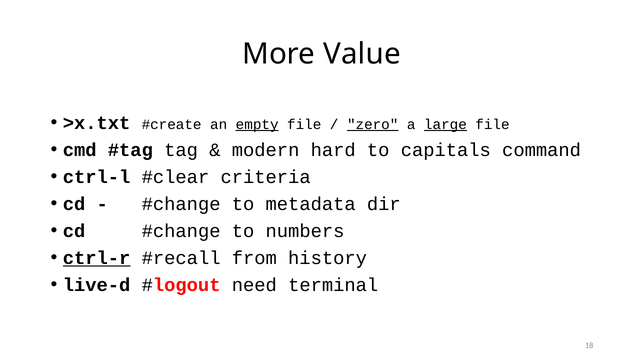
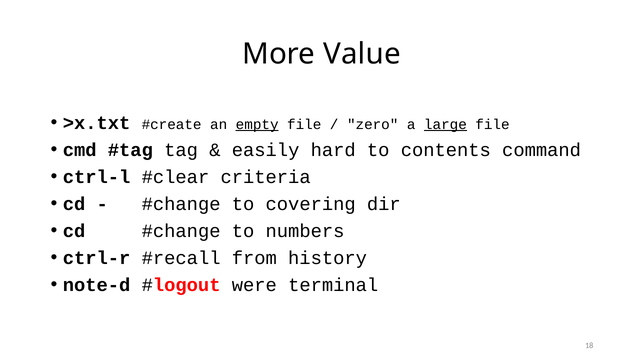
zero underline: present -> none (373, 125)
modern: modern -> easily (266, 150)
capitals: capitals -> contents (446, 150)
metadata: metadata -> covering (311, 204)
ctrl-r underline: present -> none (97, 258)
live-d: live-d -> note-d (97, 285)
need: need -> were (254, 285)
